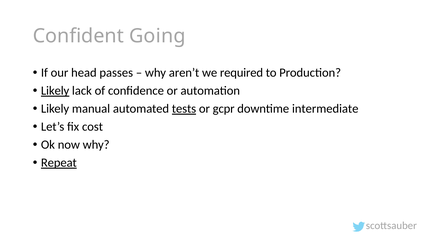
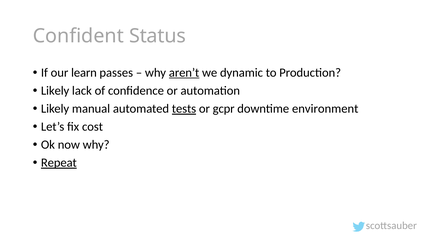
Going: Going -> Status (157, 36)
head: head -> learn (84, 73)
aren’t underline: none -> present (184, 73)
required: required -> dynamic (241, 73)
Likely underline: present -> none (55, 91)
intermediate: intermediate -> environment (325, 109)
